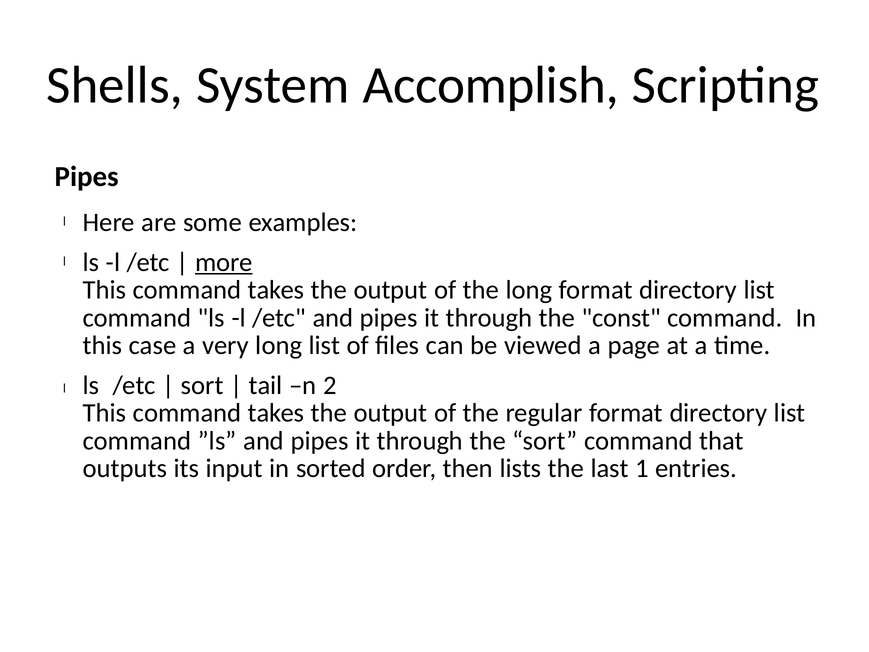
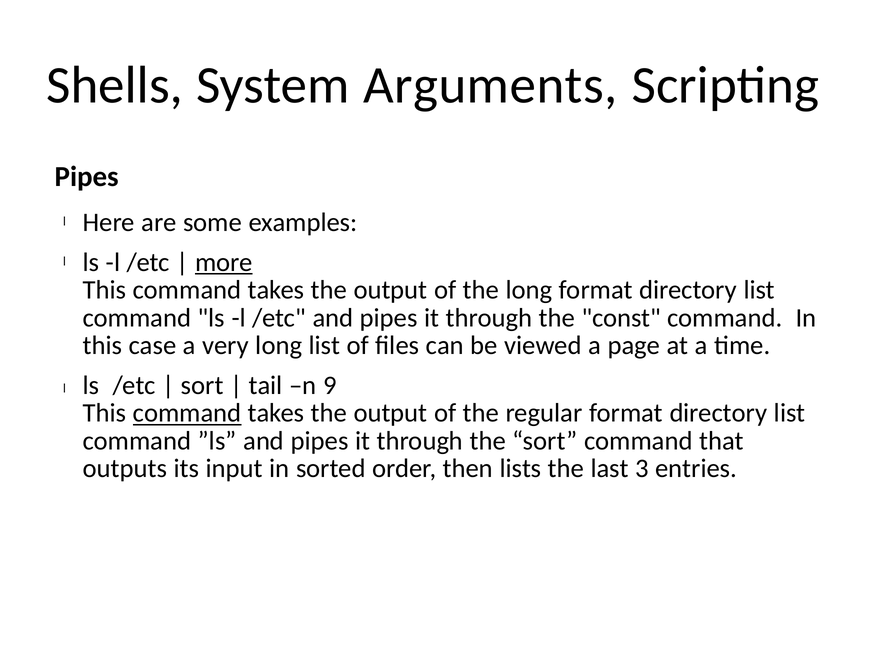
Accomplish: Accomplish -> Arguments (490, 85)
2: 2 -> 9 (330, 385)
command underline: none -> present (187, 413)
1: 1 -> 3 (642, 468)
